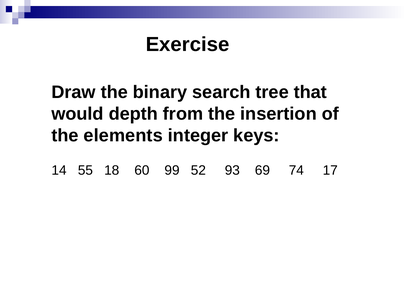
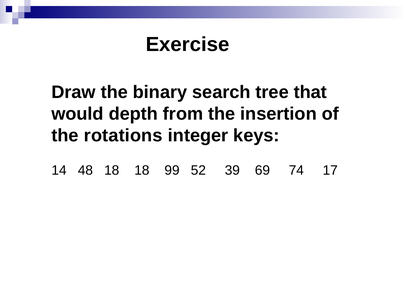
elements: elements -> rotations (123, 136)
55: 55 -> 48 (85, 171)
18 60: 60 -> 18 (142, 171)
93: 93 -> 39 (232, 171)
